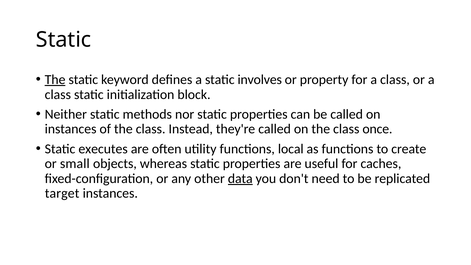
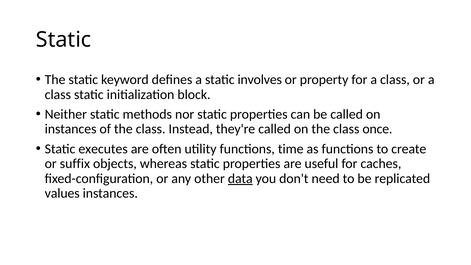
The underline: present -> none (55, 80)
local: local -> time (291, 149)
small: small -> suffix (75, 164)
target: target -> values (62, 193)
